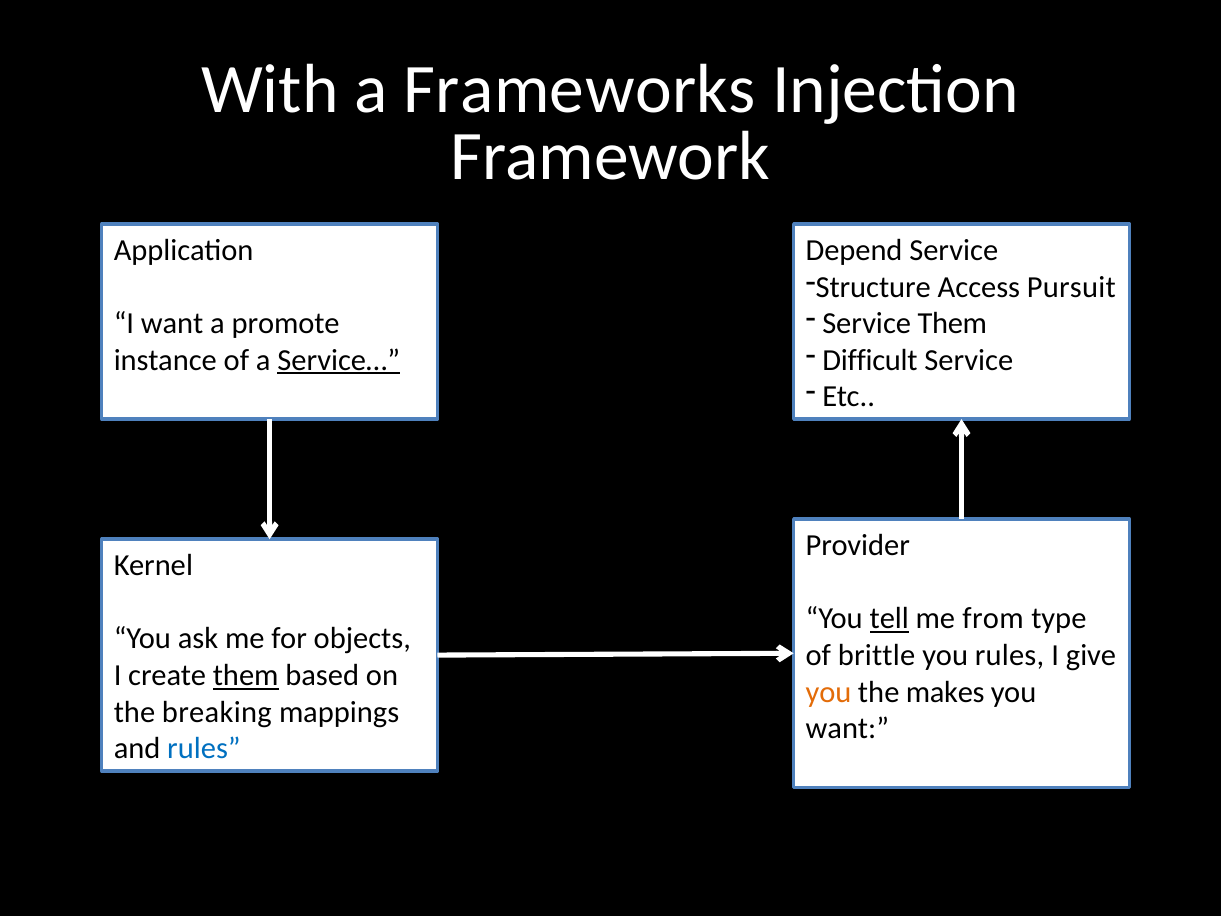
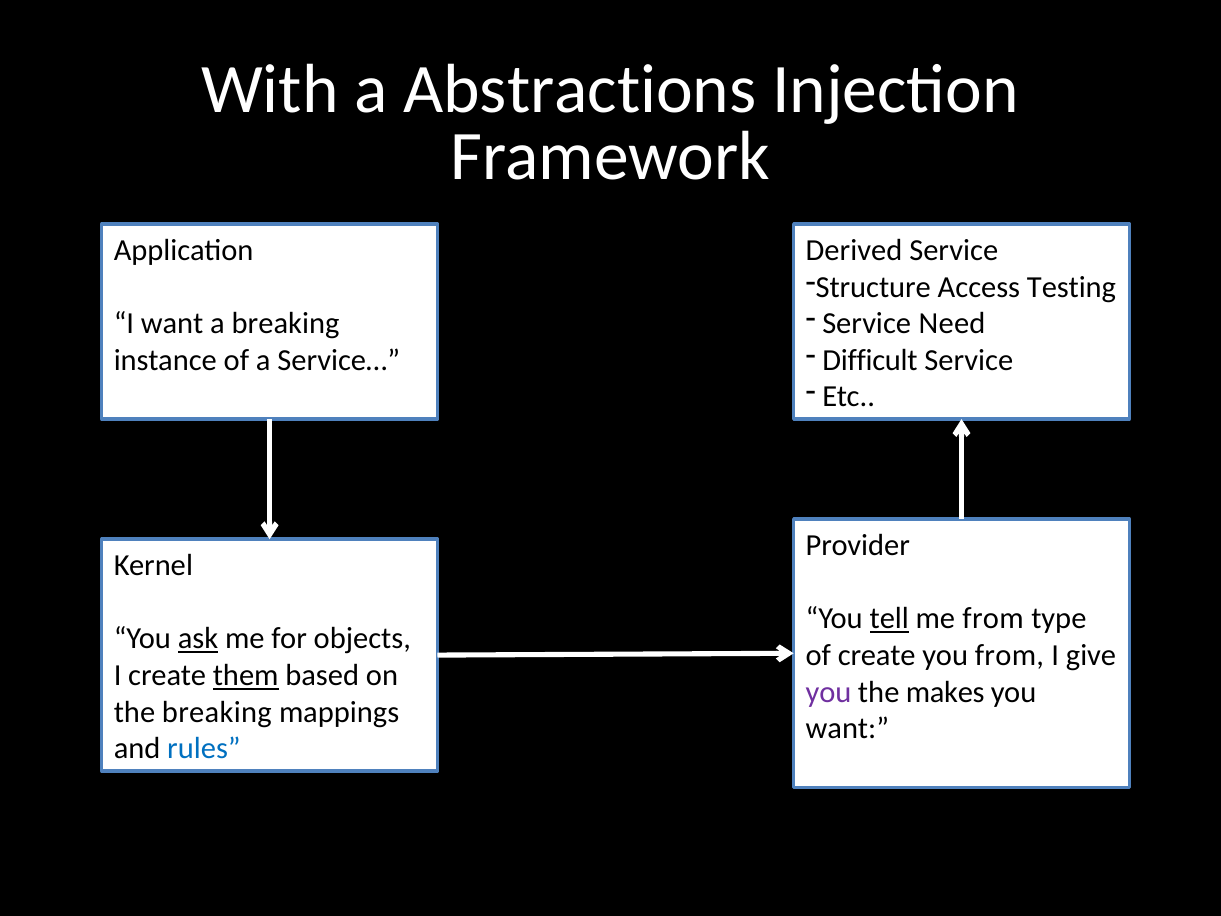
Frameworks: Frameworks -> Abstractions (580, 90)
Depend: Depend -> Derived (854, 250)
Pursuit: Pursuit -> Testing (1071, 287)
Service Them: Them -> Need (952, 324)
a promote: promote -> breaking (286, 324)
Service… underline: present -> none (339, 360)
ask underline: none -> present (198, 639)
of brittle: brittle -> create (877, 655)
you rules: rules -> from (1009, 655)
you colour: orange -> purple (828, 692)
